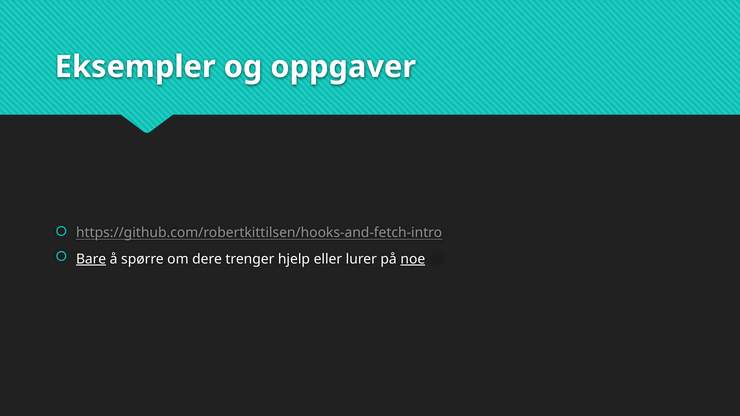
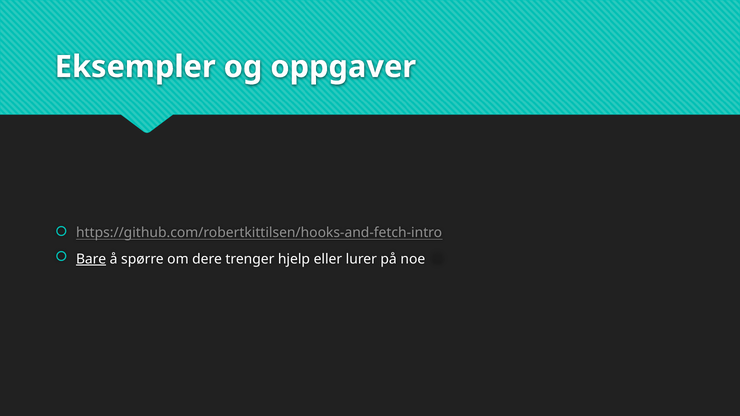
noe underline: present -> none (413, 259)
